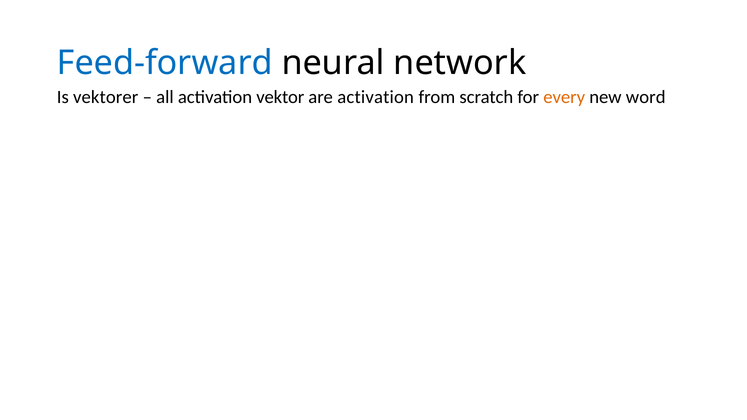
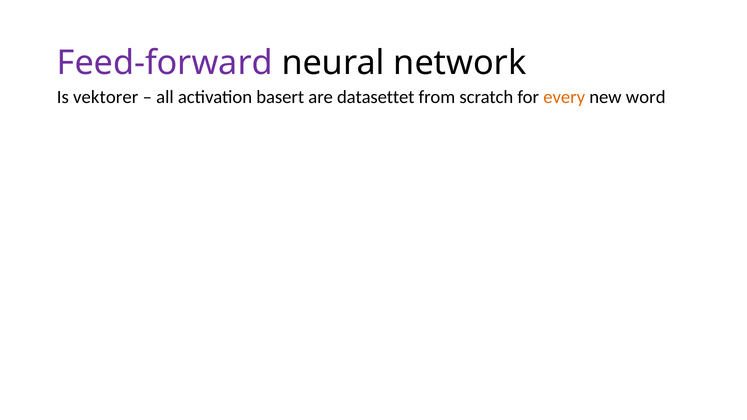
Feed-forward colour: blue -> purple (165, 63)
vektor: vektor -> basert (280, 97)
are activation: activation -> datasettet (376, 97)
